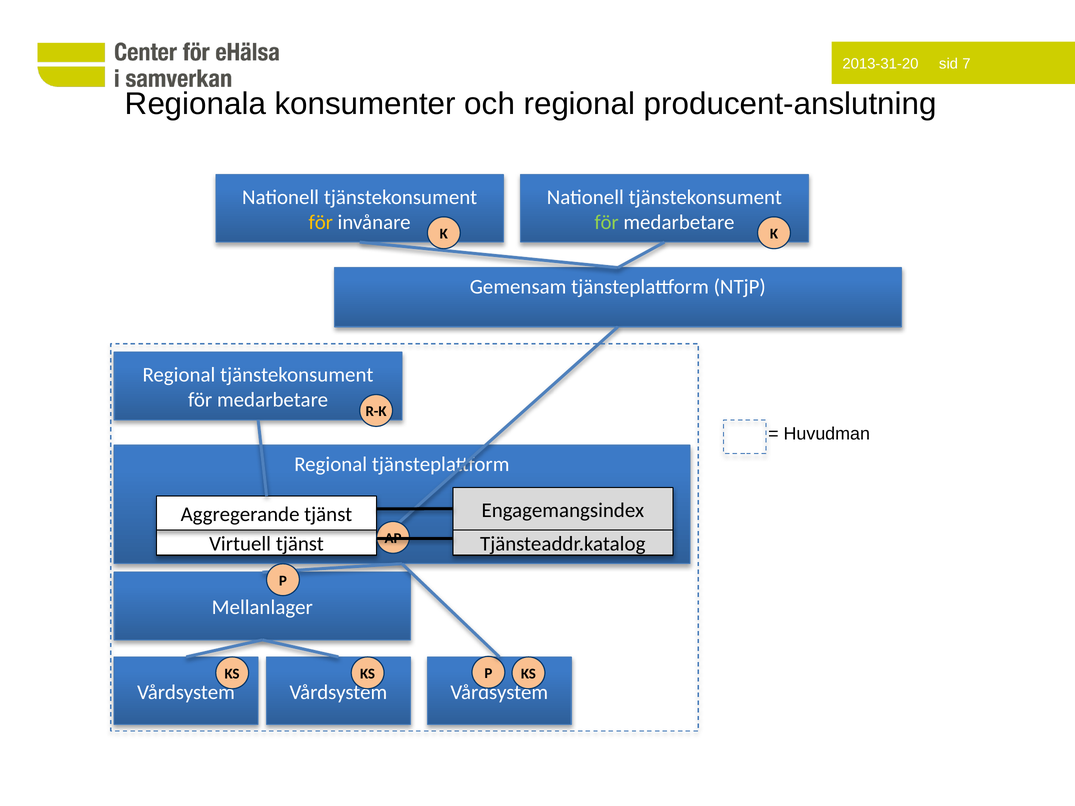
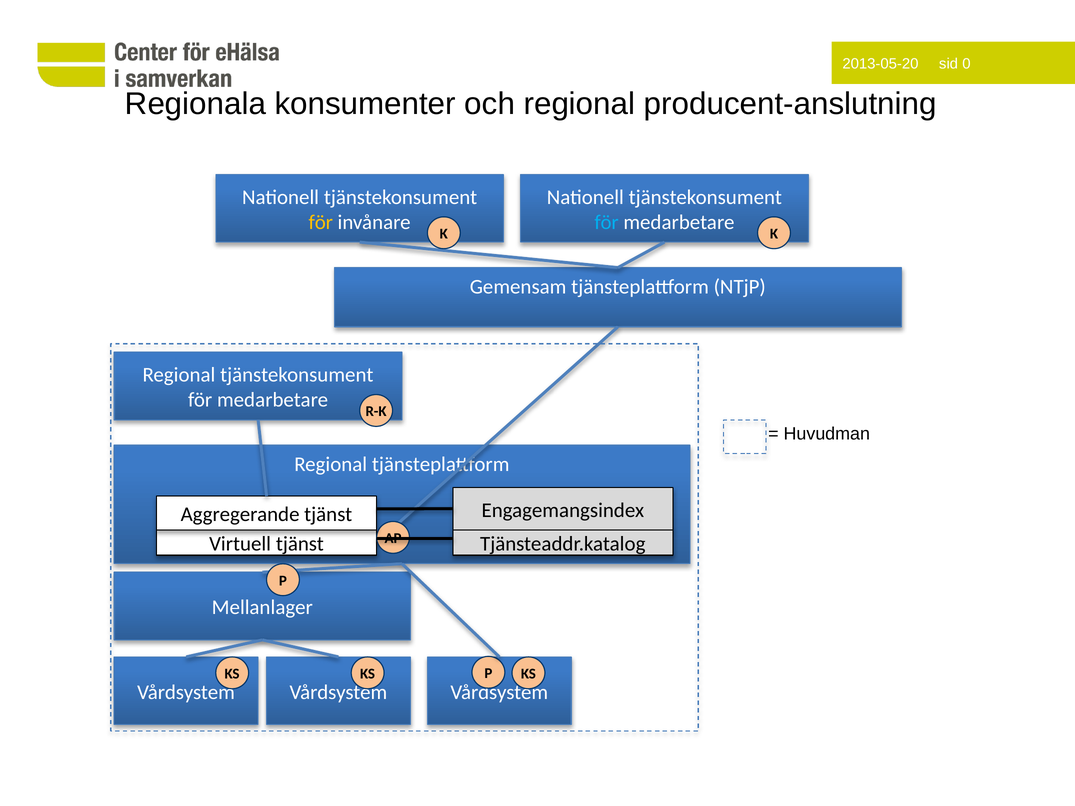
2013-31-20: 2013-31-20 -> 2013-05-20 (880, 64)
7: 7 -> 0 (966, 64)
för colour: light green -> light blue (607, 222)
